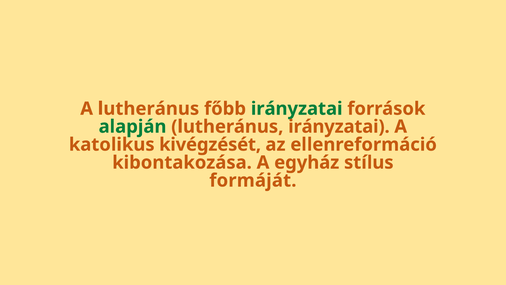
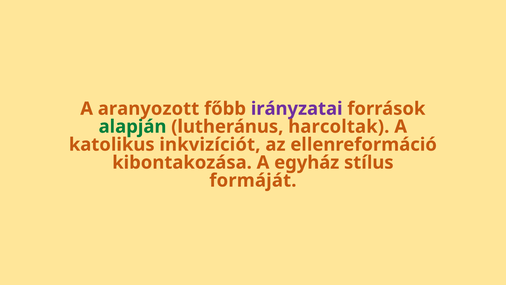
A lutheránus: lutheránus -> aranyozott (148, 109)
irányzatai colour: green -> purple (297, 109)
lutheránus irányzatai: irányzatai -> harcoltak (339, 126)
kivégzését: kivégzését -> inkvizíciót (210, 144)
